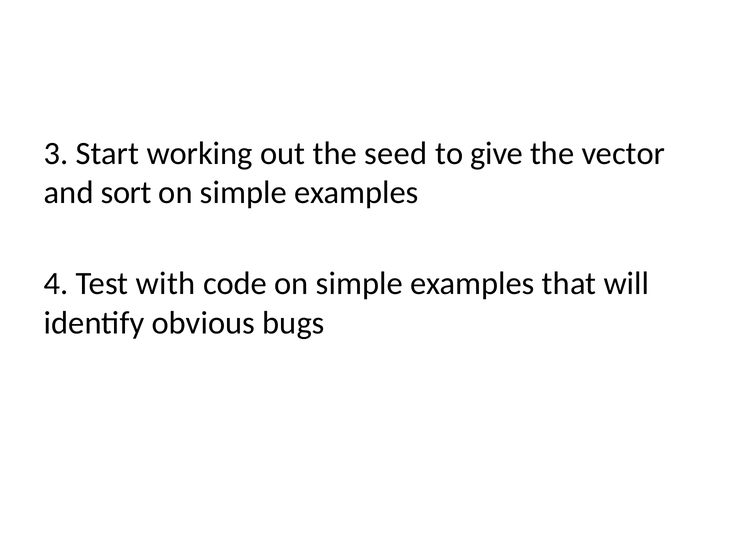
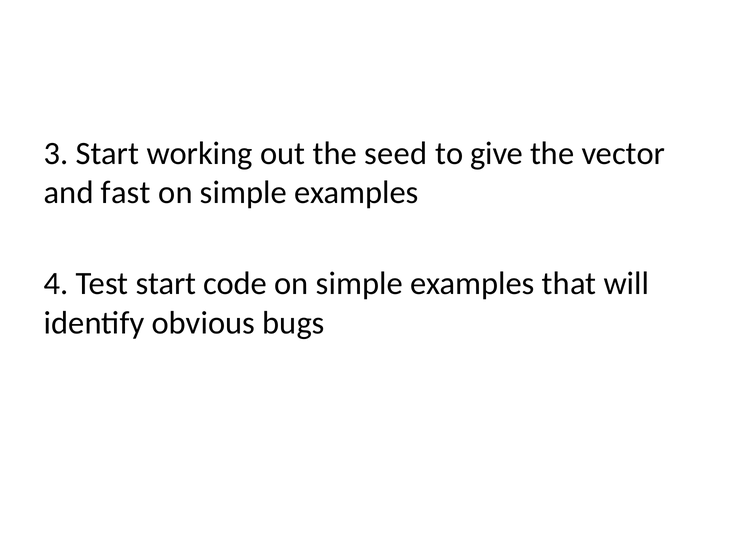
sort: sort -> fast (126, 193)
Test with: with -> start (166, 284)
